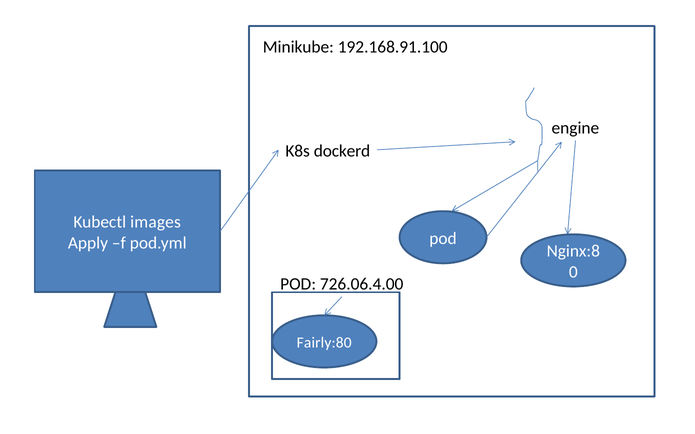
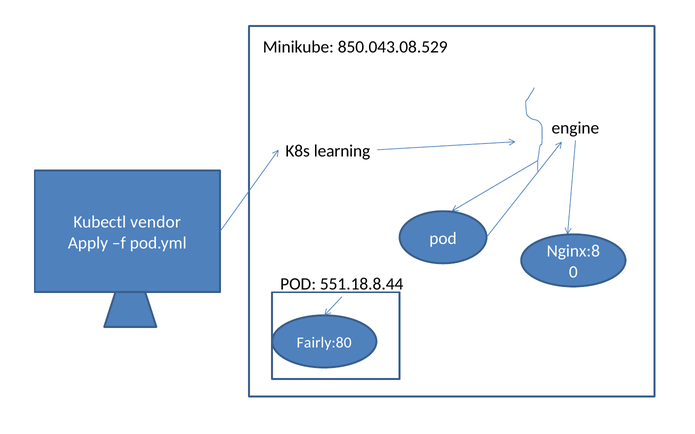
192.168.91.100: 192.168.91.100 -> 850.043.08.529 (393, 47)
dockerd: dockerd -> learning (342, 151)
images: images -> vendor (156, 222)
726.06.4.00: 726.06.4.00 -> 551.18.8.44 (362, 284)
